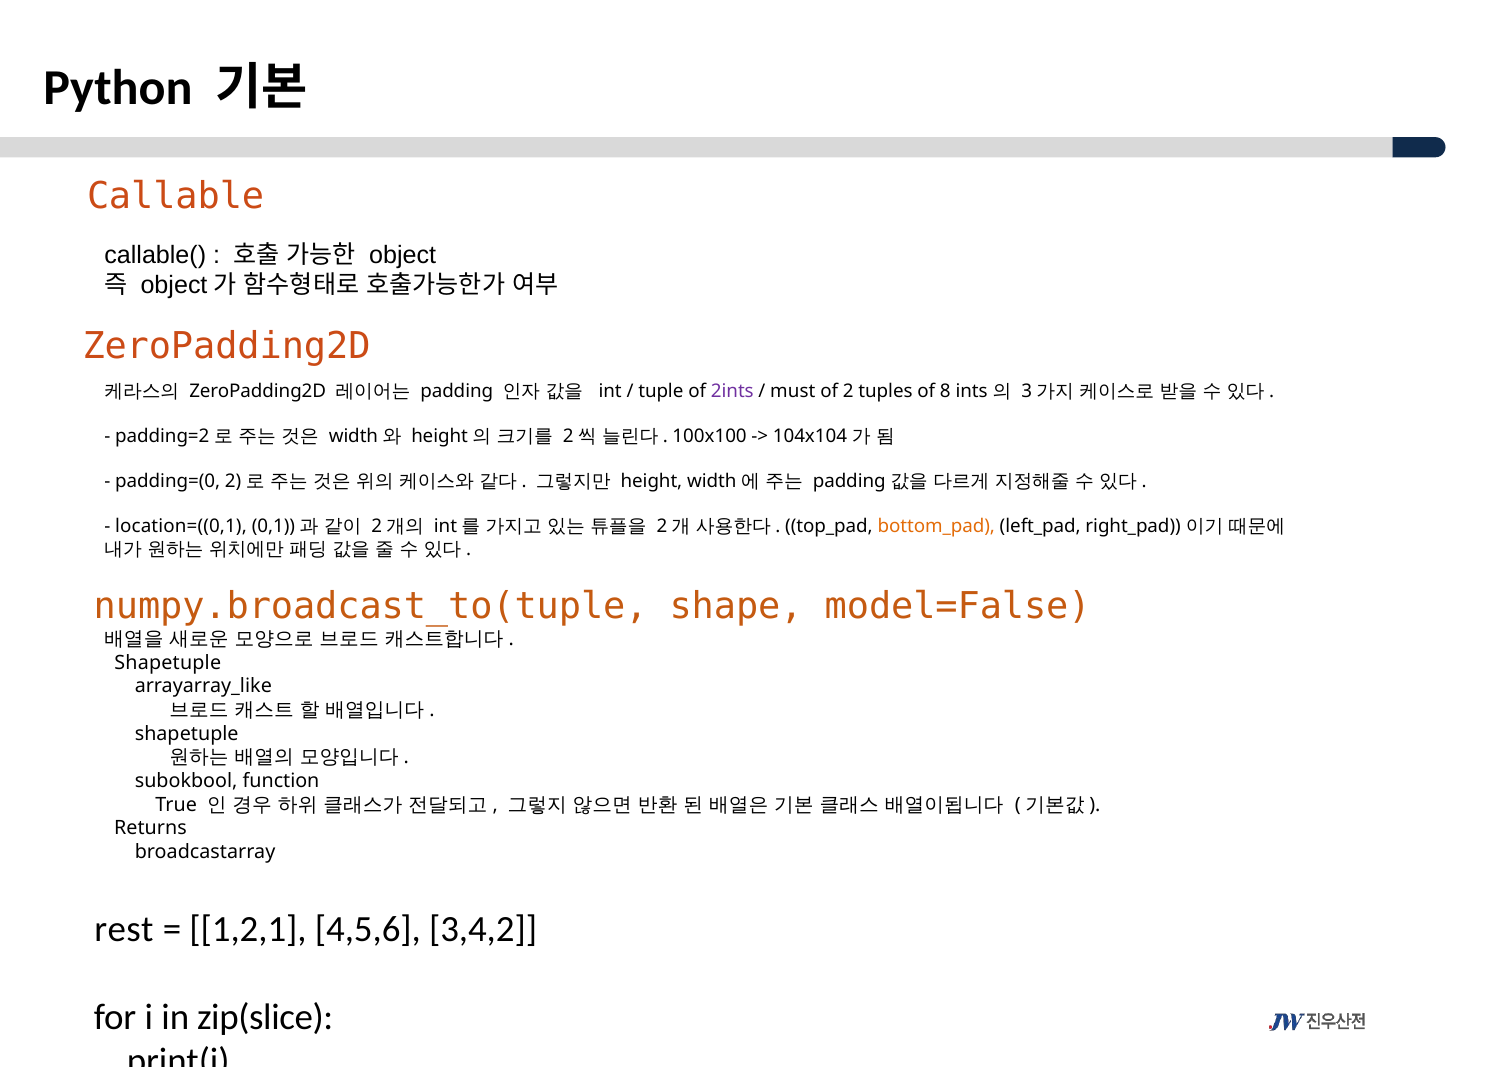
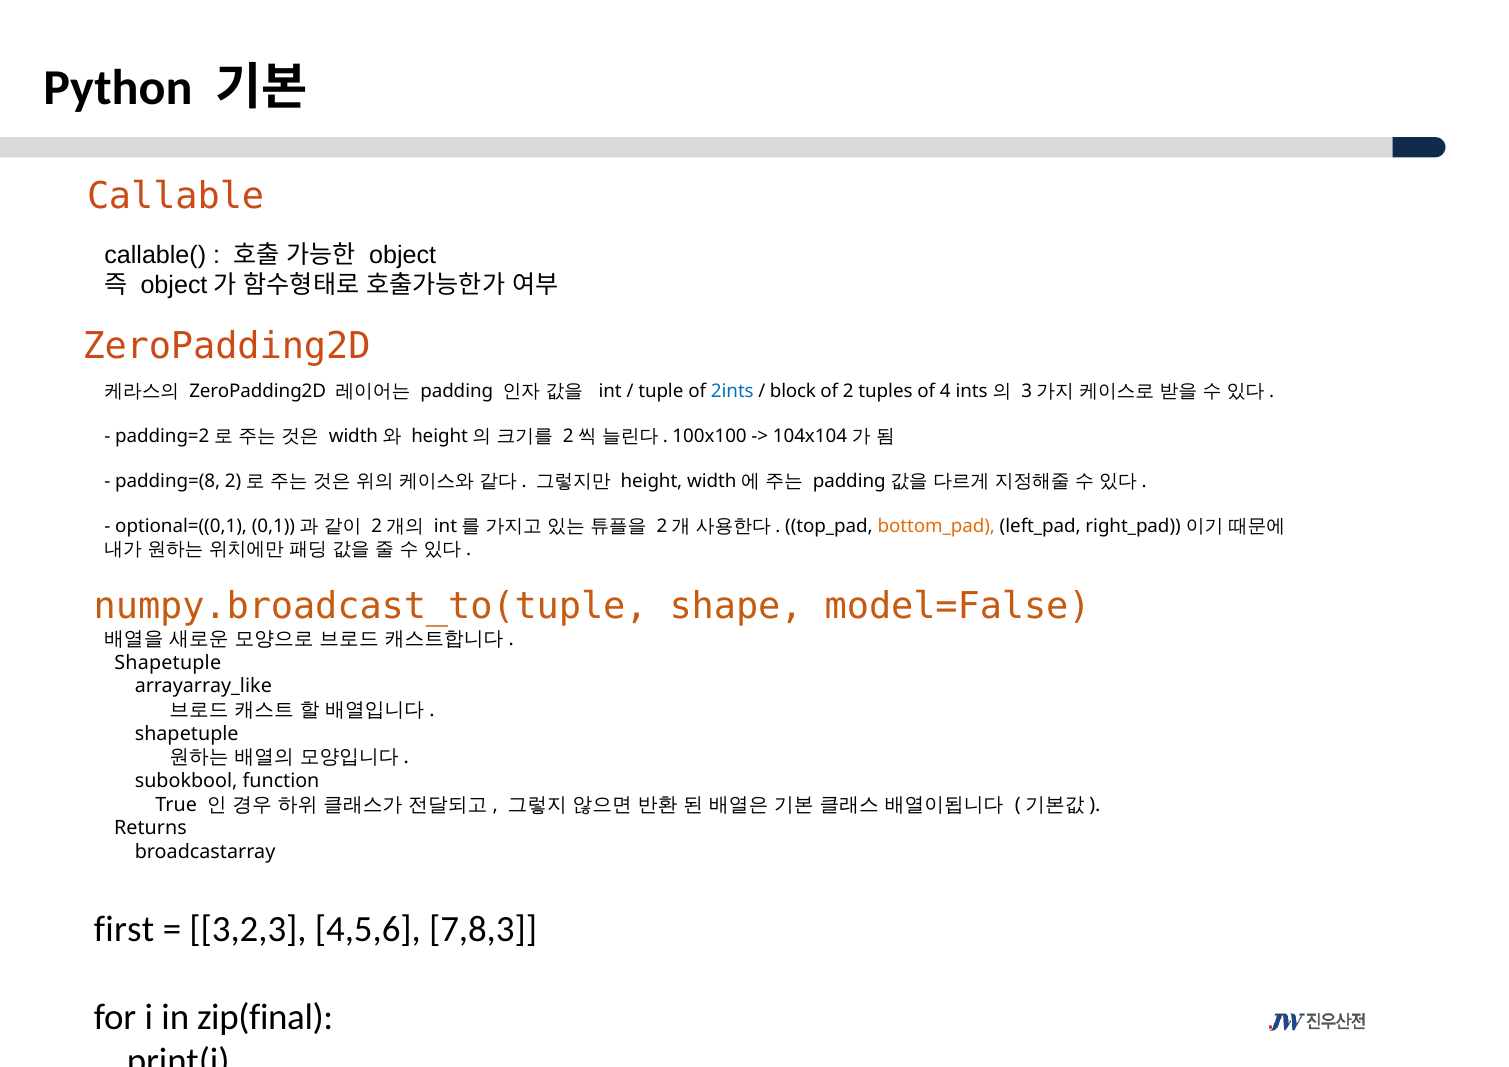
2ints colour: purple -> blue (732, 391)
must: must -> block (793, 391)
of 8: 8 -> 4 (945, 391)
padding=(0: padding=(0 -> padding=(8 (168, 482)
location=((0,1: location=((0,1 -> optional=((0,1 (181, 527)
rest: rest -> first (124, 929)
1,2,1: 1,2,1 -> 3,2,3 (248, 929)
3,4,2: 3,4,2 -> 7,8,3 (483, 929)
zip(slice: zip(slice -> zip(final (265, 1017)
